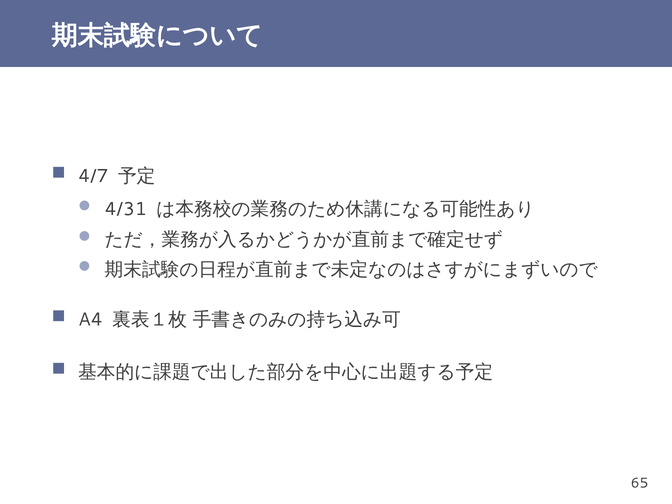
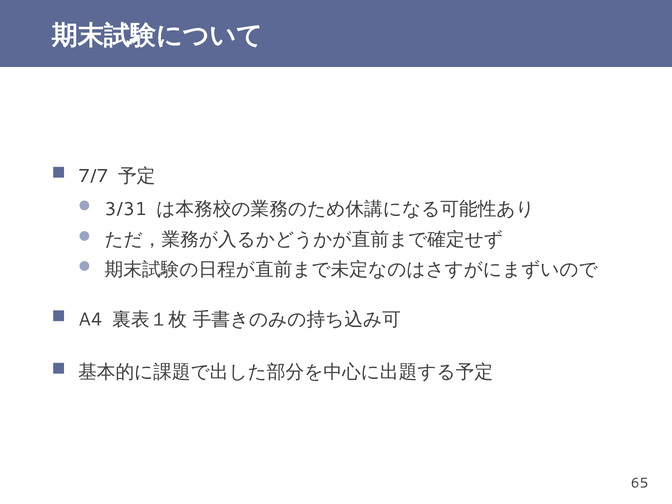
4/7: 4/7 -> 7/7 (93, 176)
4/31: 4/31 -> 3/31 (126, 209)
